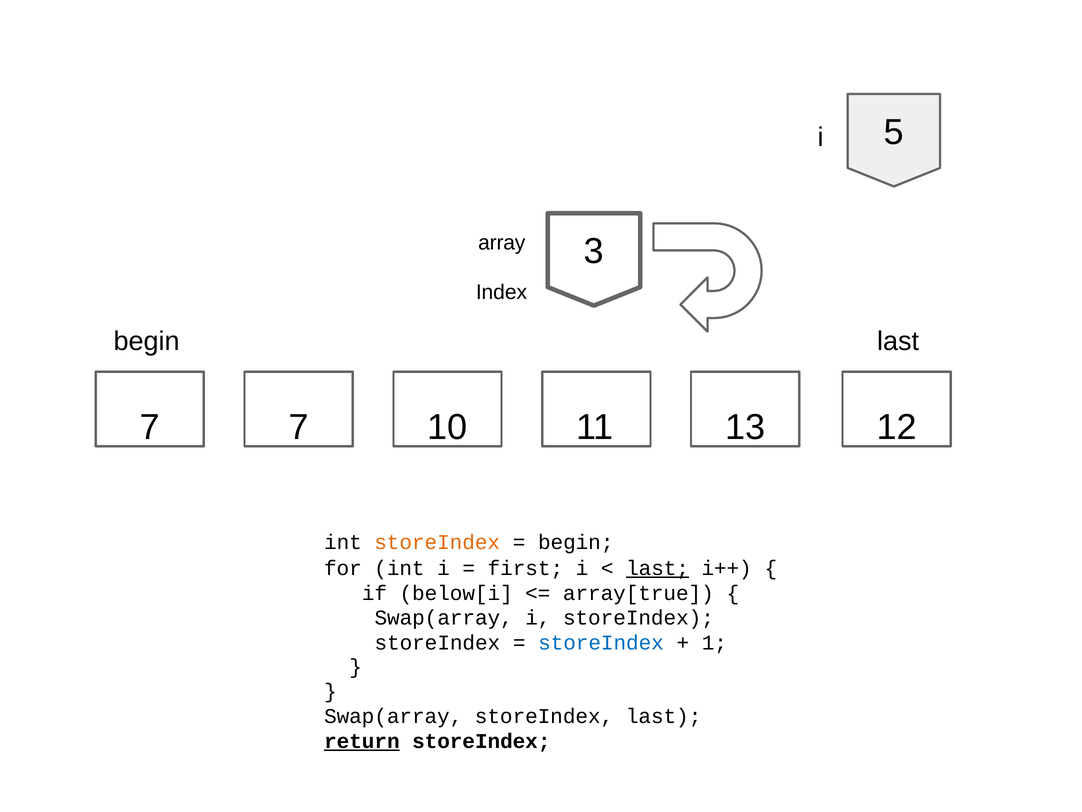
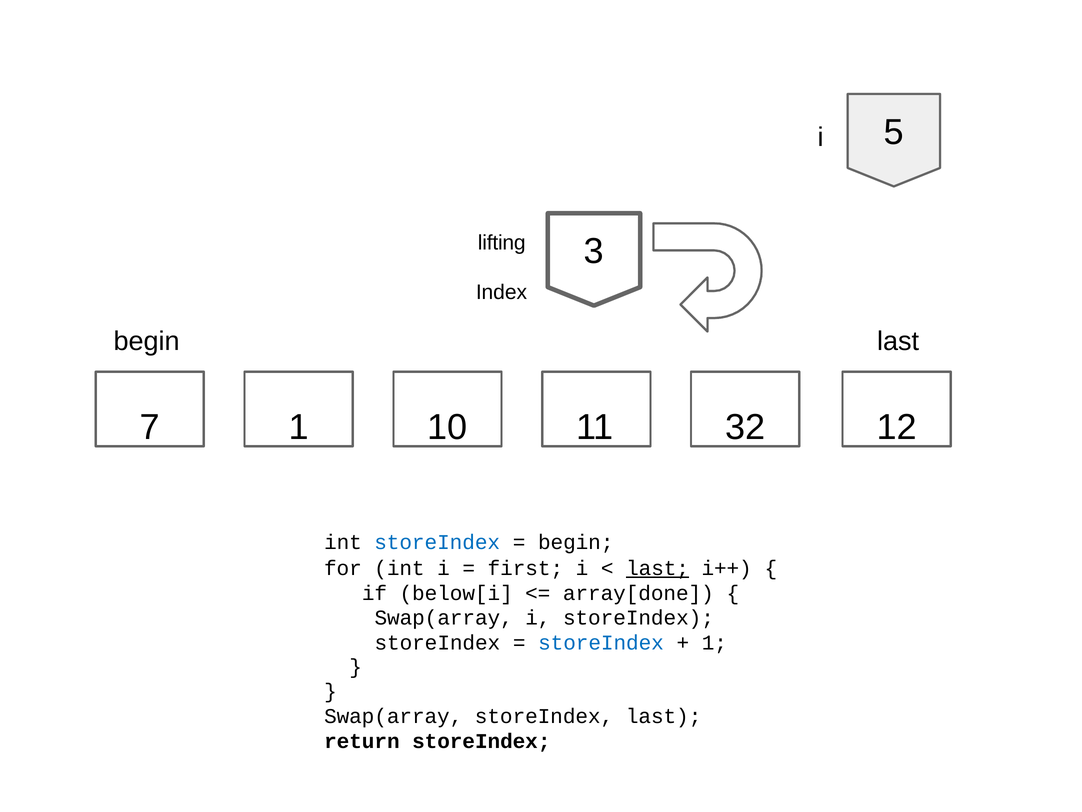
array: array -> lifting (502, 242)
7 7: 7 -> 1 (299, 427)
13: 13 -> 32 (745, 427)
storeIndex colour: orange -> blue (437, 542)
array[true: array[true -> array[done (638, 593)
return underline: present -> none (362, 741)
